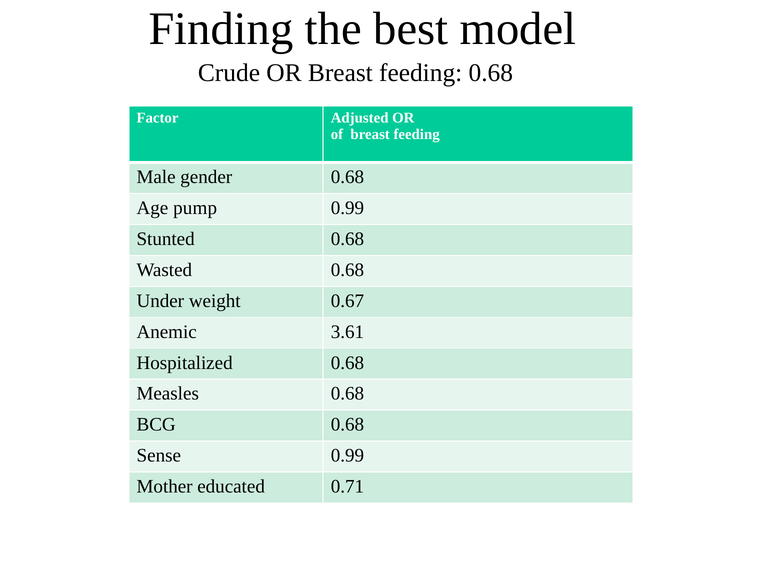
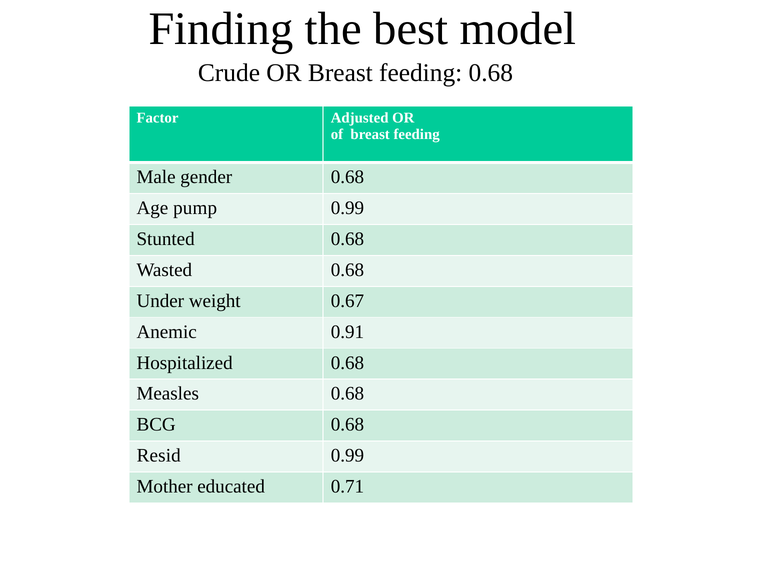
3.61: 3.61 -> 0.91 (347, 332)
Sense: Sense -> Resid (159, 455)
